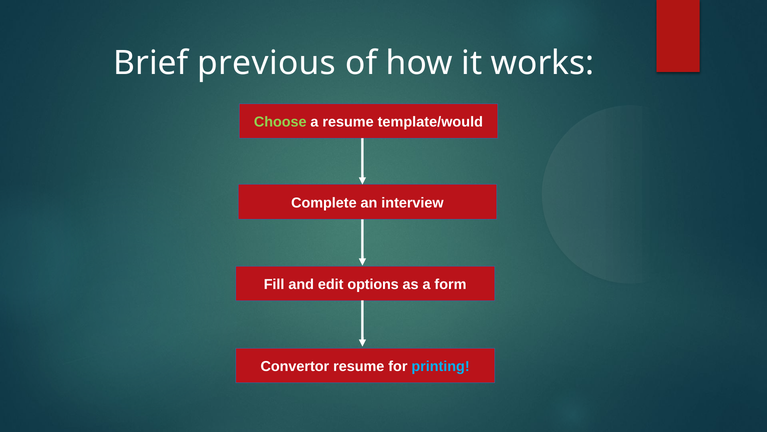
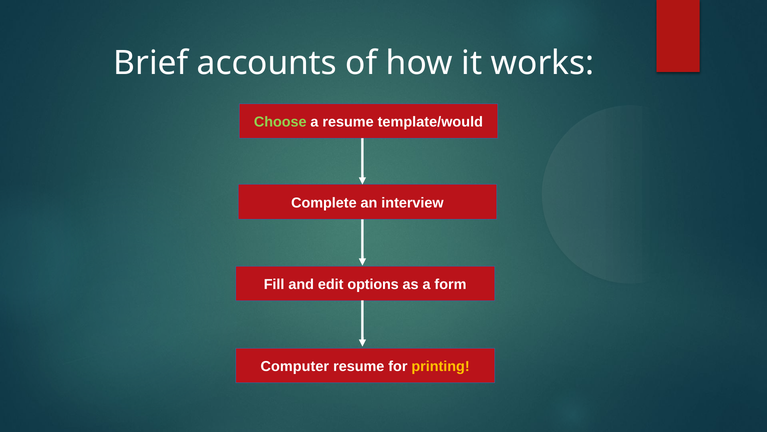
previous: previous -> accounts (267, 63)
Convertor: Convertor -> Computer (295, 366)
printing colour: light blue -> yellow (441, 366)
